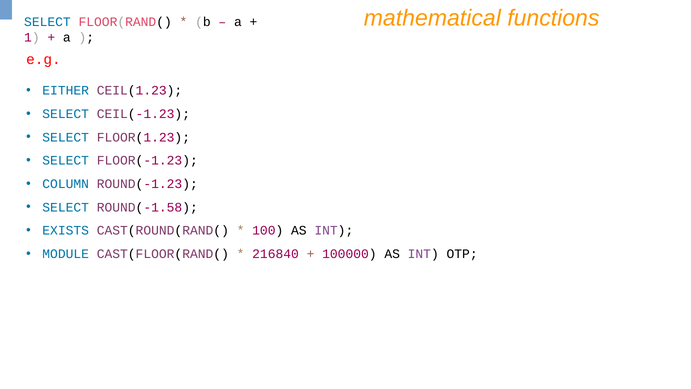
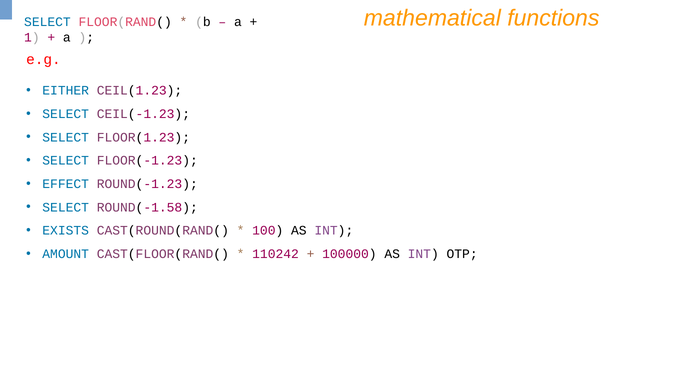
COLUMN: COLUMN -> EFFECT (66, 184)
MODULE: MODULE -> AMOUNT (66, 254)
216840: 216840 -> 110242 (276, 254)
